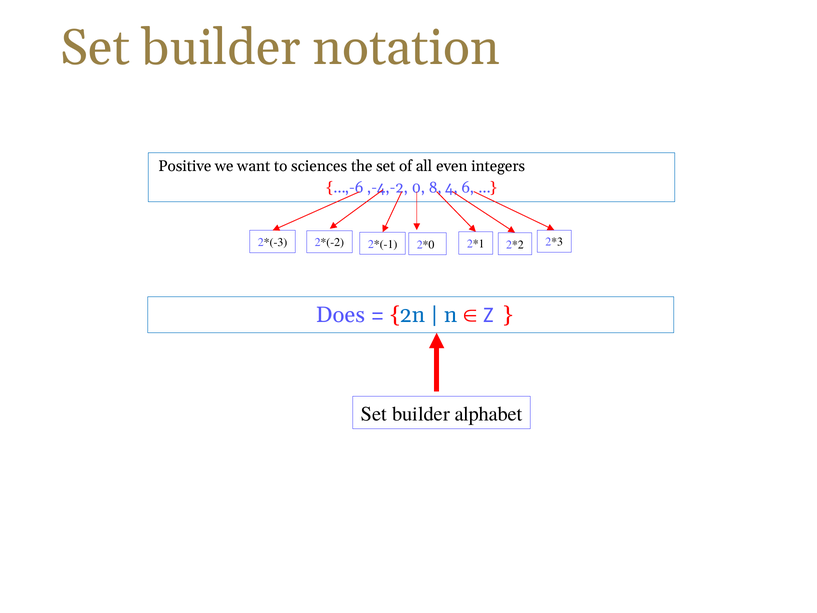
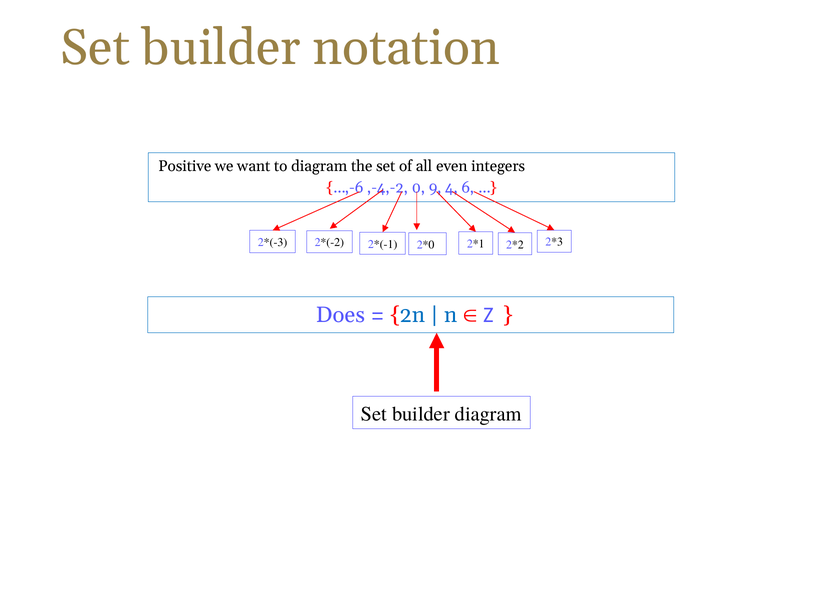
to sciences: sciences -> diagram (319, 166)
8: 8 -> 9 (435, 188)
builder alphabet: alphabet -> diagram (488, 414)
